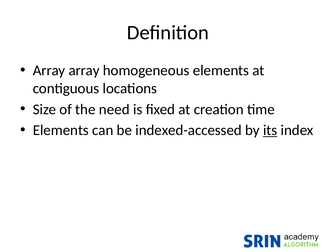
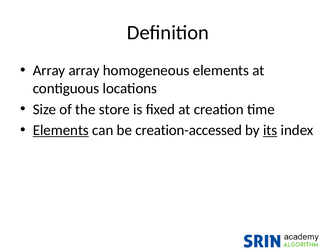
need: need -> store (114, 109)
Elements underline: none -> present (61, 130)
indexed-accessed: indexed-accessed -> creation-accessed (189, 130)
